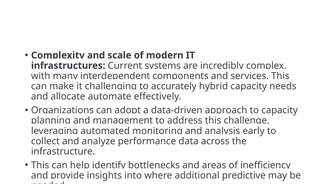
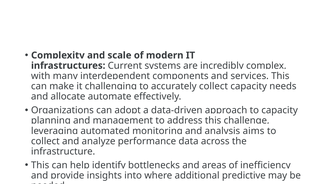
hybrid: hybrid -> collect (214, 86)
early: early -> aims (254, 131)
